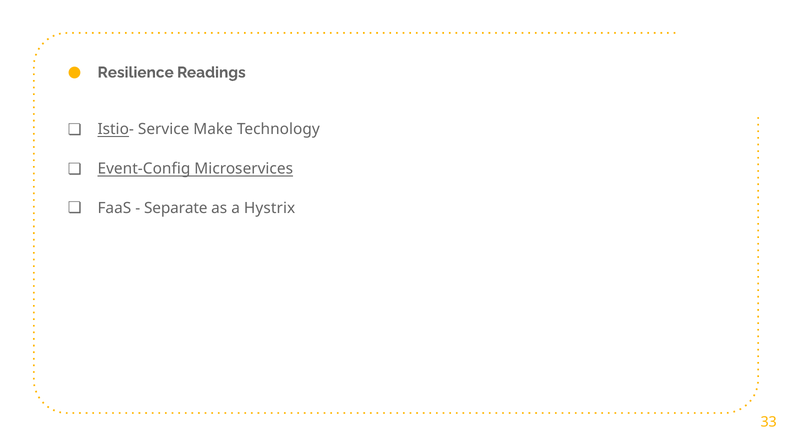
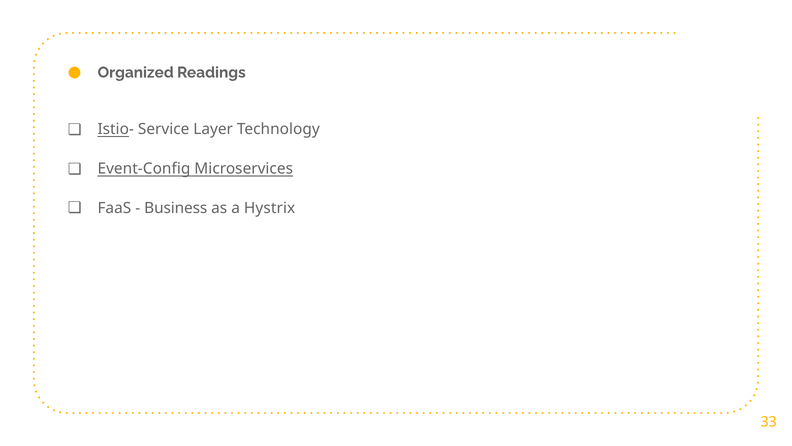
Resilience: Resilience -> Organized (136, 72)
Make: Make -> Layer (213, 129)
Separate: Separate -> Business (176, 208)
